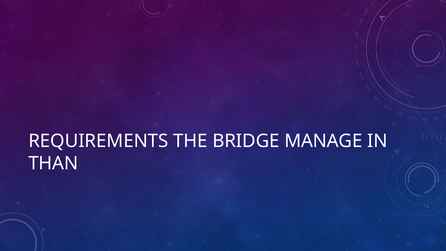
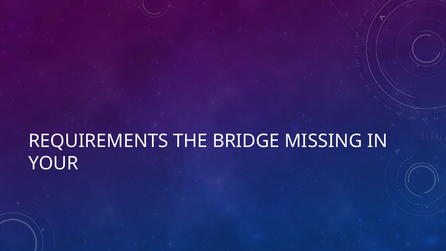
MANAGE: MANAGE -> MISSING (323, 141)
THAN: THAN -> YOUR (53, 163)
